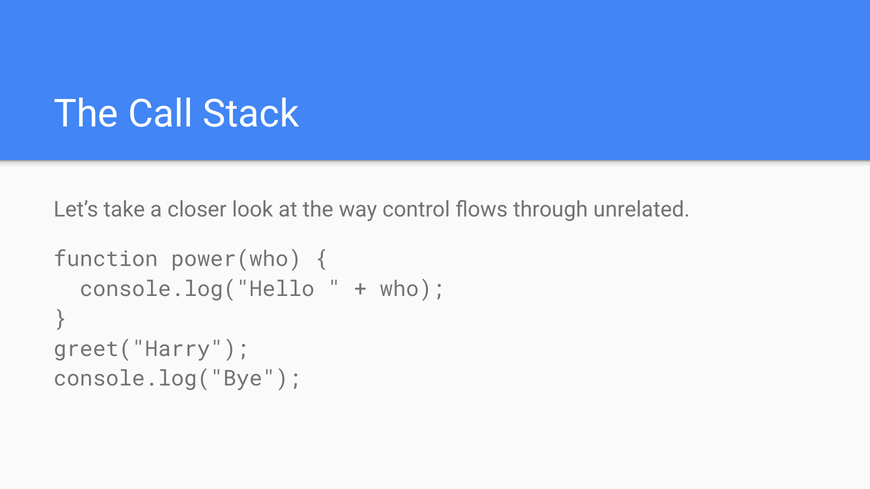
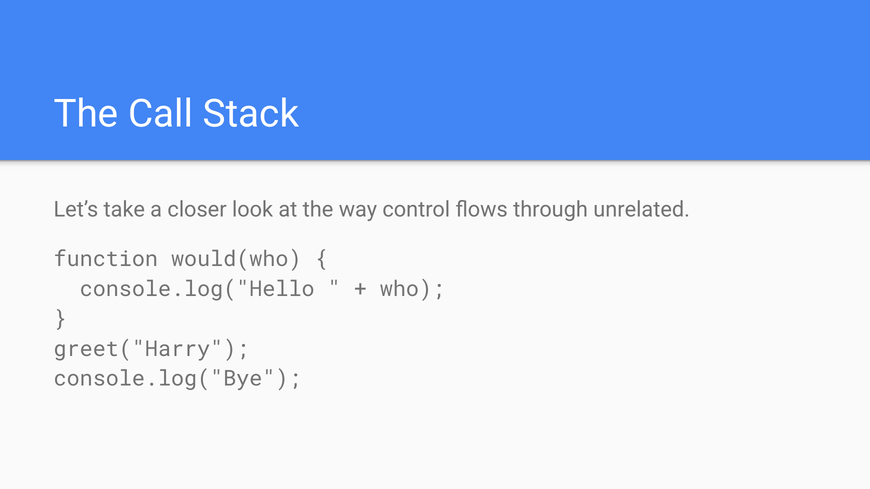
power(who: power(who -> would(who (236, 259)
